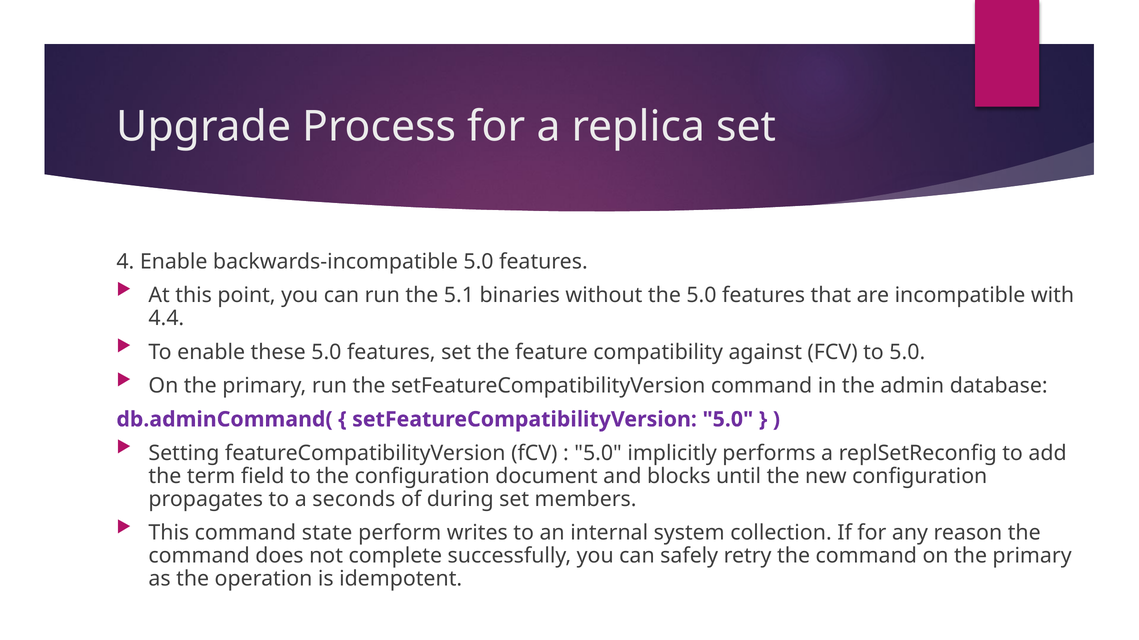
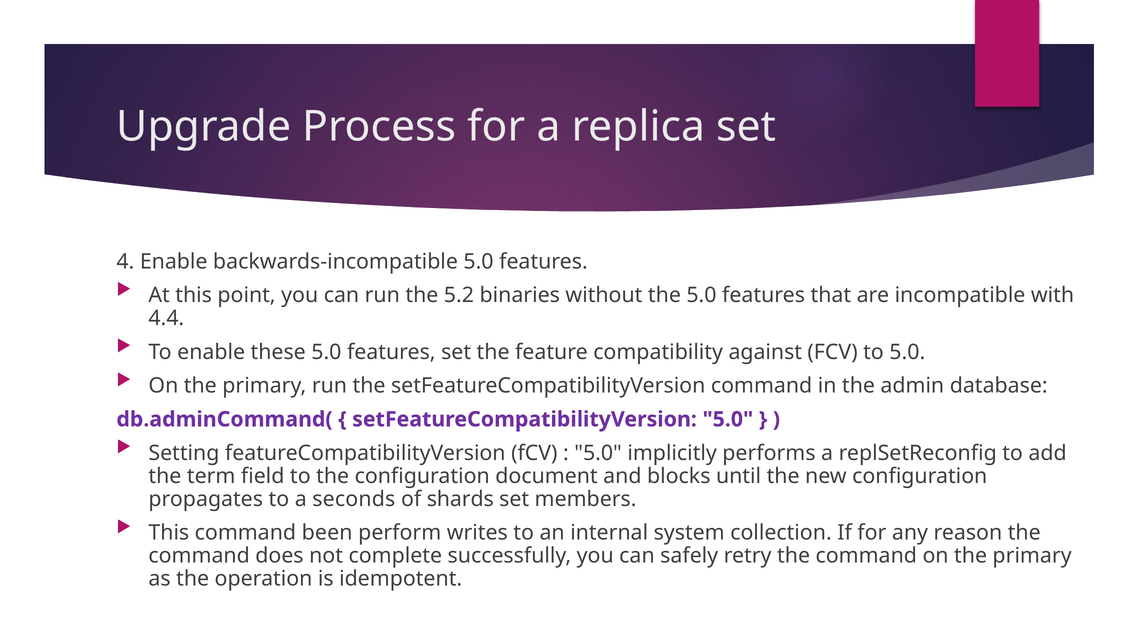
5.1: 5.1 -> 5.2 (459, 296)
during: during -> shards (460, 500)
state: state -> been (327, 533)
